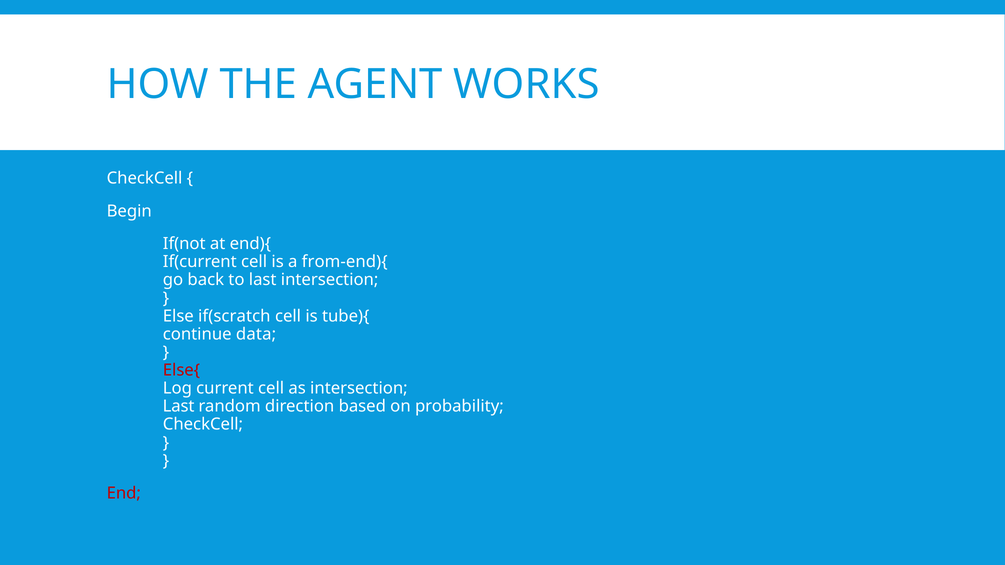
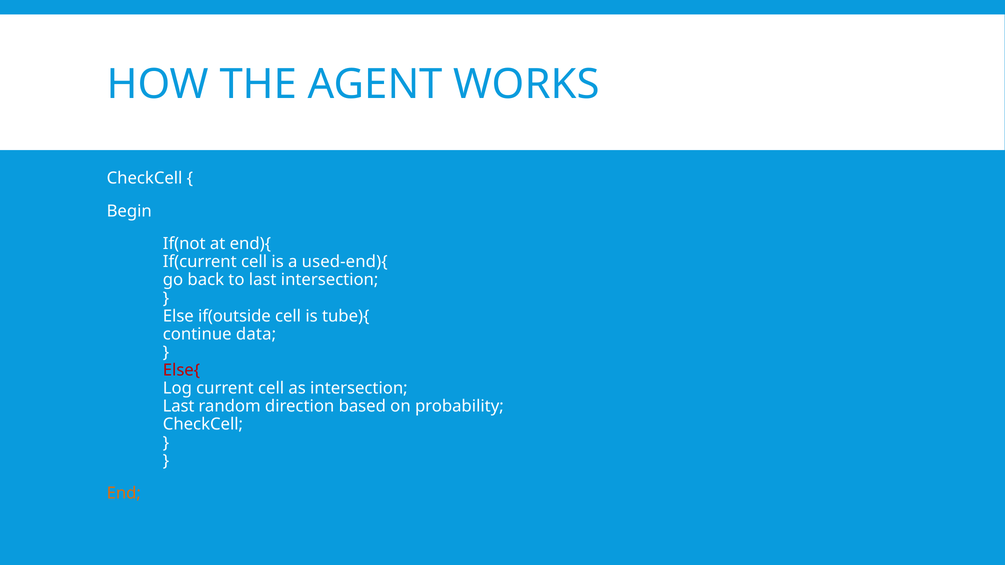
from-end){: from-end){ -> used-end){ (345, 262)
if(scratch: if(scratch -> if(outside (234, 316)
End colour: red -> orange (124, 494)
